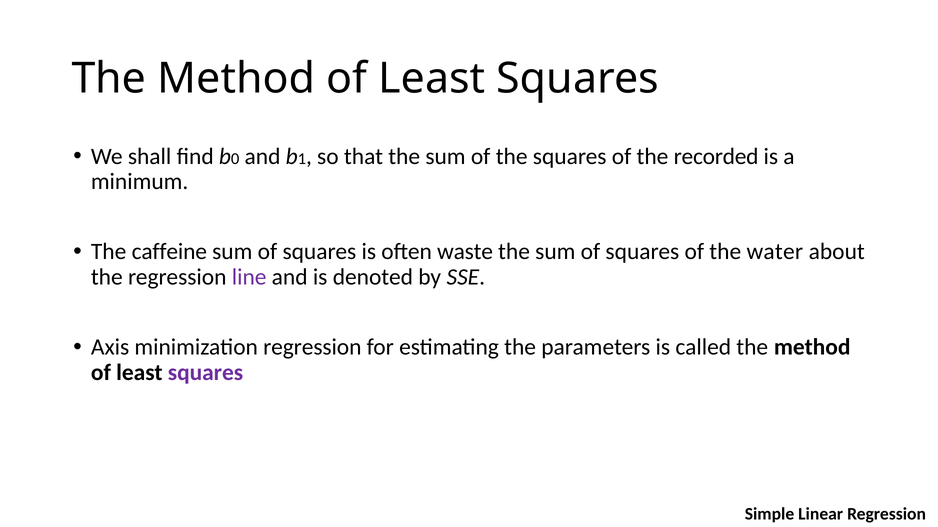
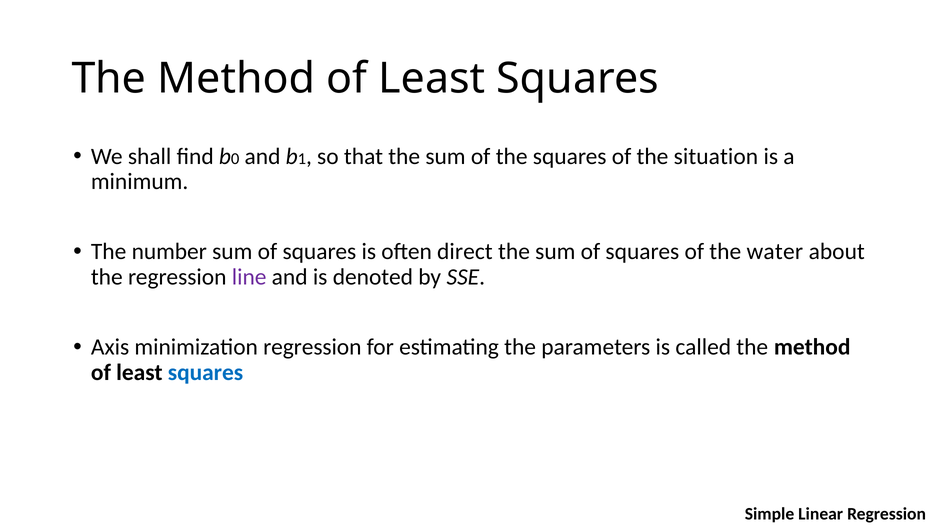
recorded: recorded -> situation (716, 156)
caffeine: caffeine -> number (169, 252)
waste: waste -> direct (465, 252)
squares colour: purple -> blue (205, 373)
